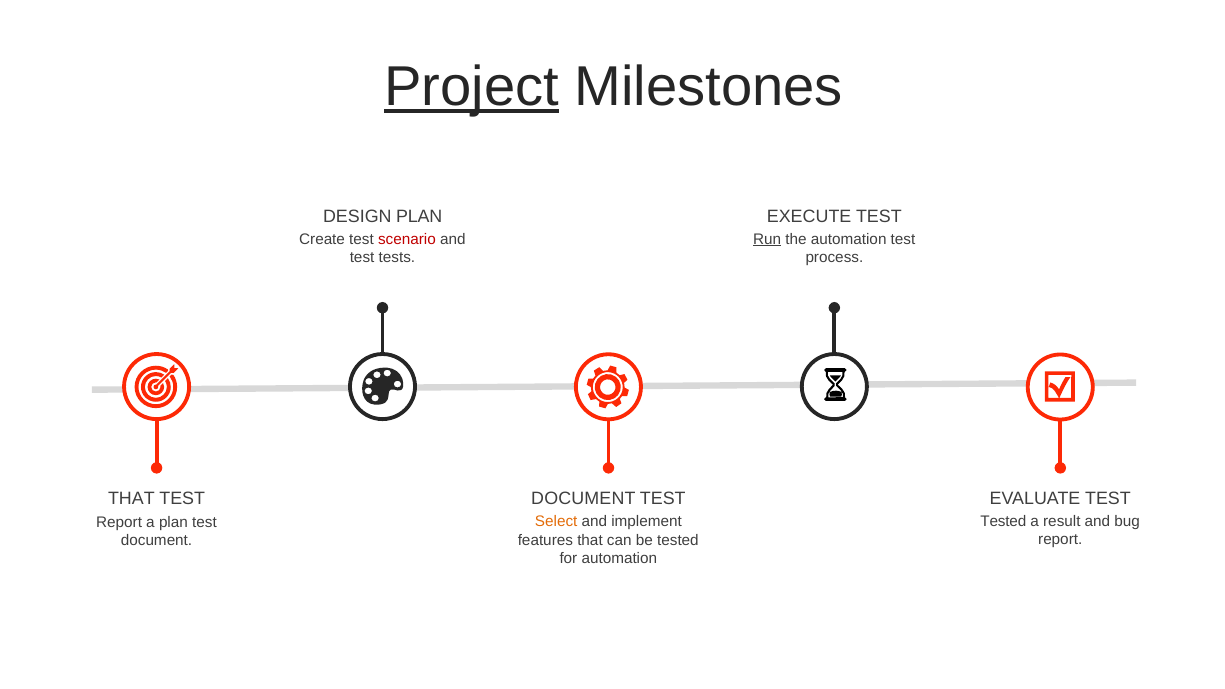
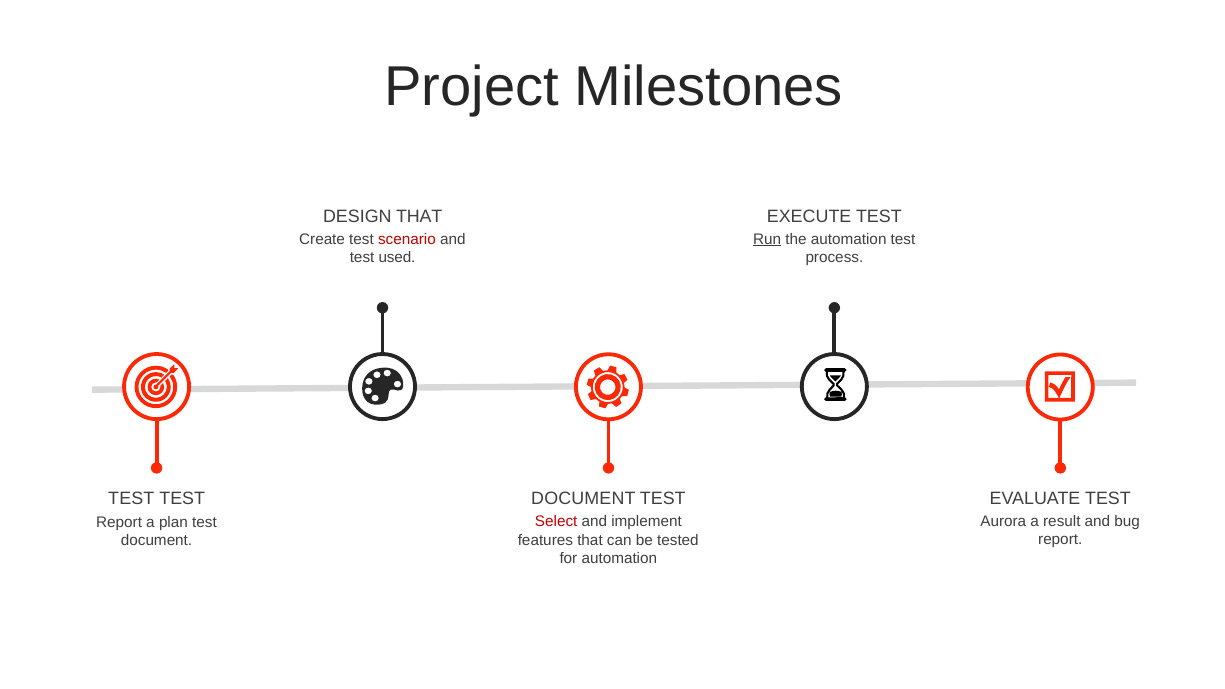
Project underline: present -> none (472, 87)
DESIGN PLAN: PLAN -> THAT (419, 216)
tests: tests -> used (397, 258)
THAT: THAT -> TEST (131, 499)
Tested: Tested -> Aurora (1003, 522)
Select colour: orange -> red (556, 522)
